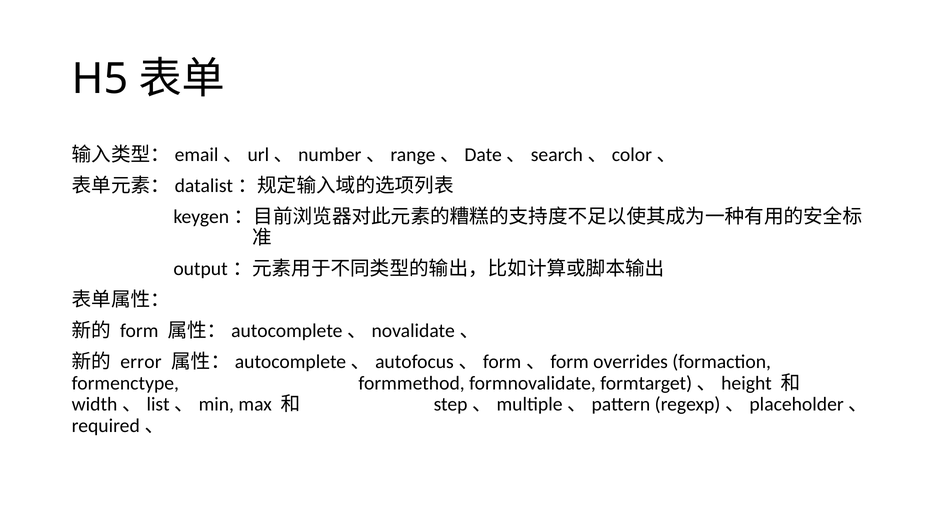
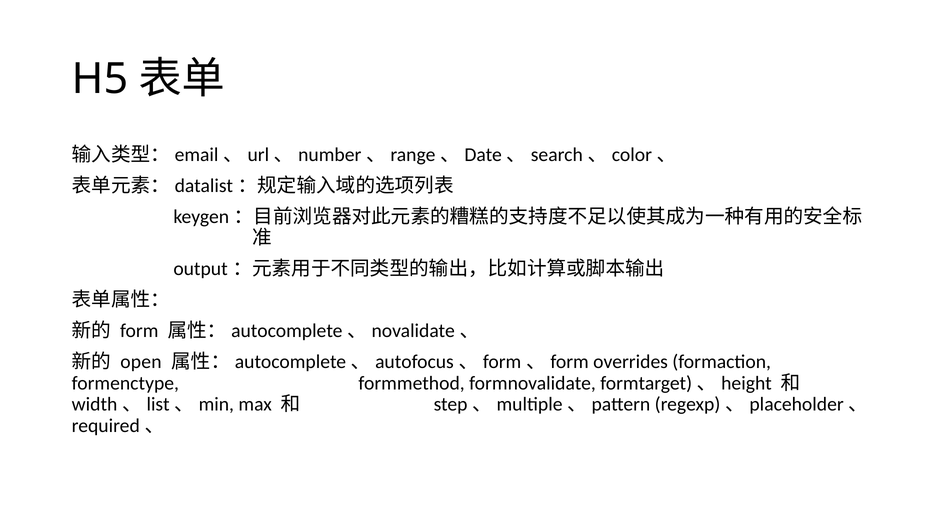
error: error -> open (141, 362)
